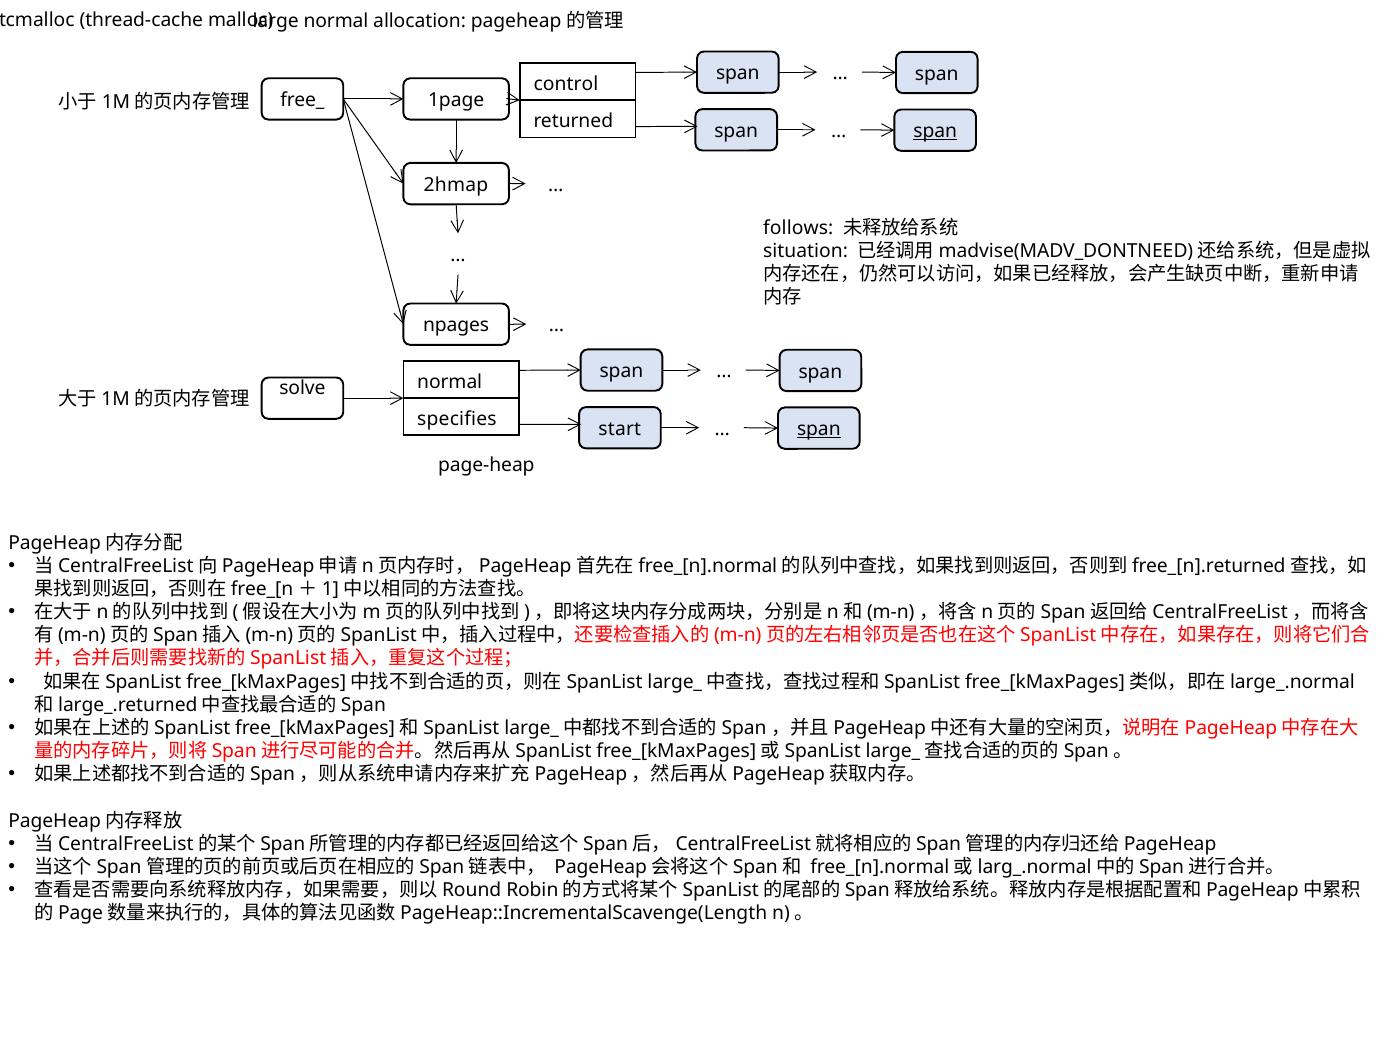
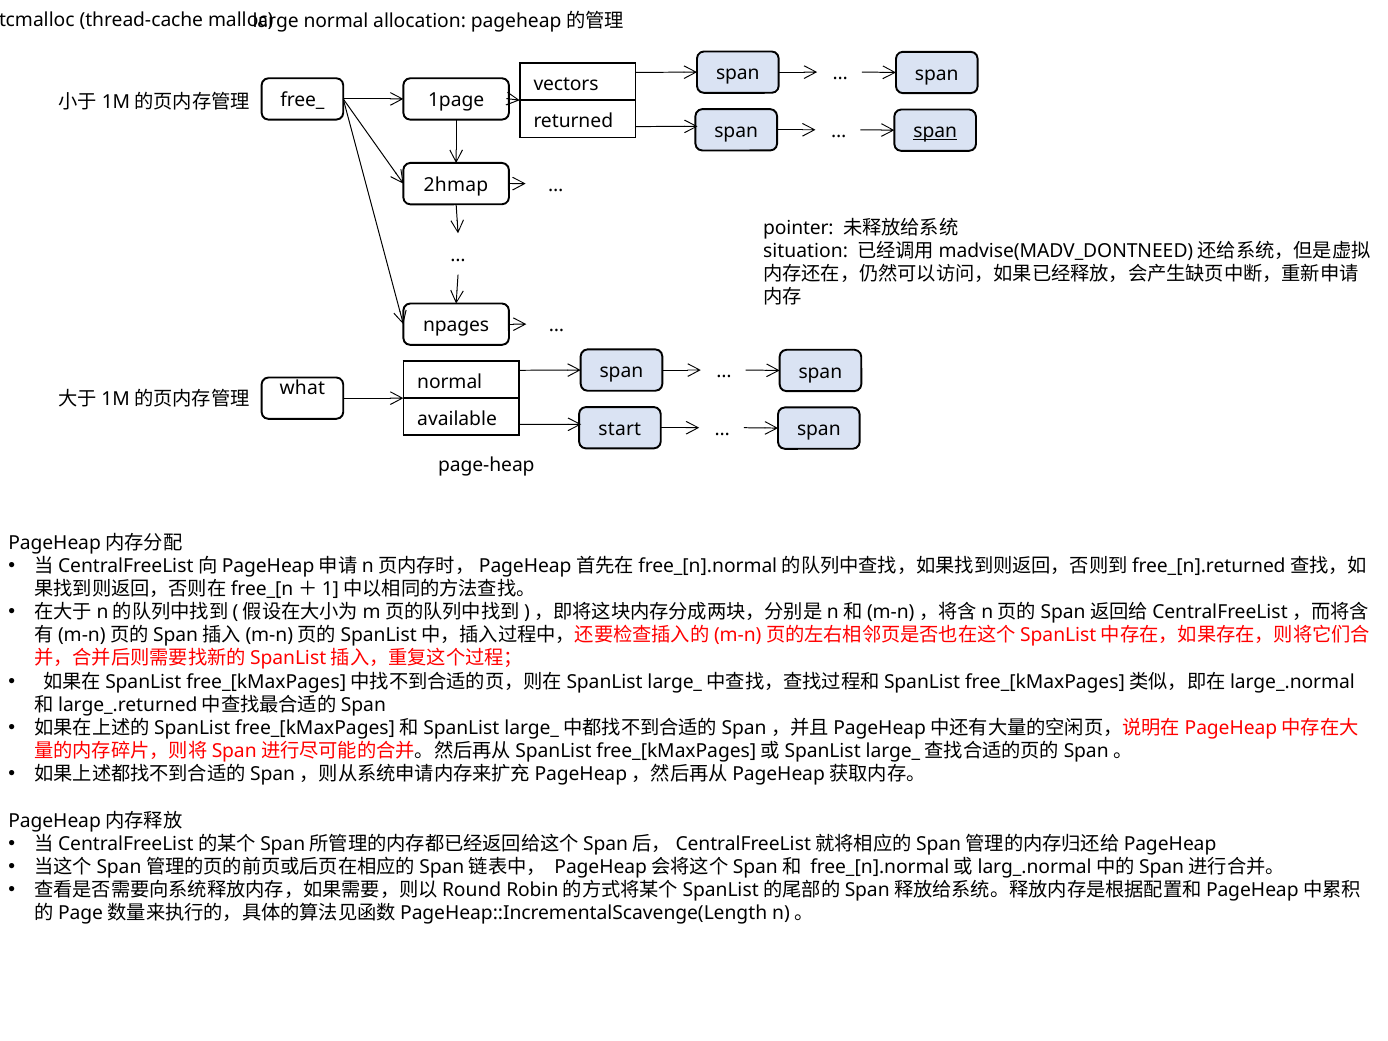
control: control -> vectors (566, 84)
follows: follows -> pointer (798, 228)
solve: solve -> what (302, 388)
specifies: specifies -> available (457, 419)
span underline: present -> none (819, 429)
